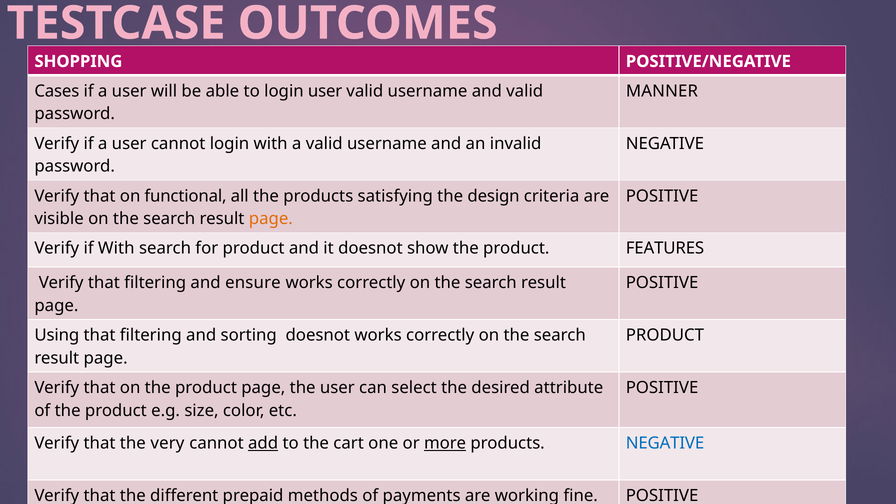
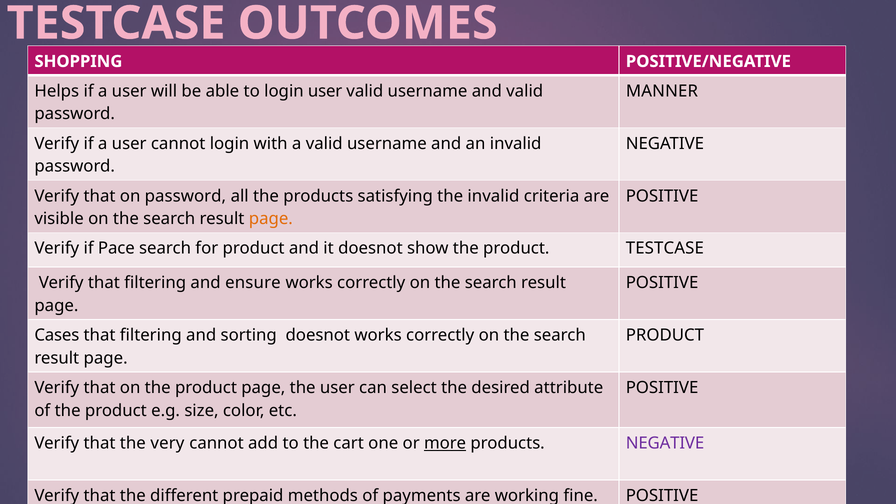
Cases: Cases -> Helps (57, 91)
on functional: functional -> password (185, 196)
the design: design -> invalid (493, 196)
if With: With -> Pace (116, 248)
product FEATURES: FEATURES -> TESTCASE (665, 248)
Using: Using -> Cases (57, 335)
add underline: present -> none (263, 443)
NEGATIVE colour: blue -> purple (665, 443)
